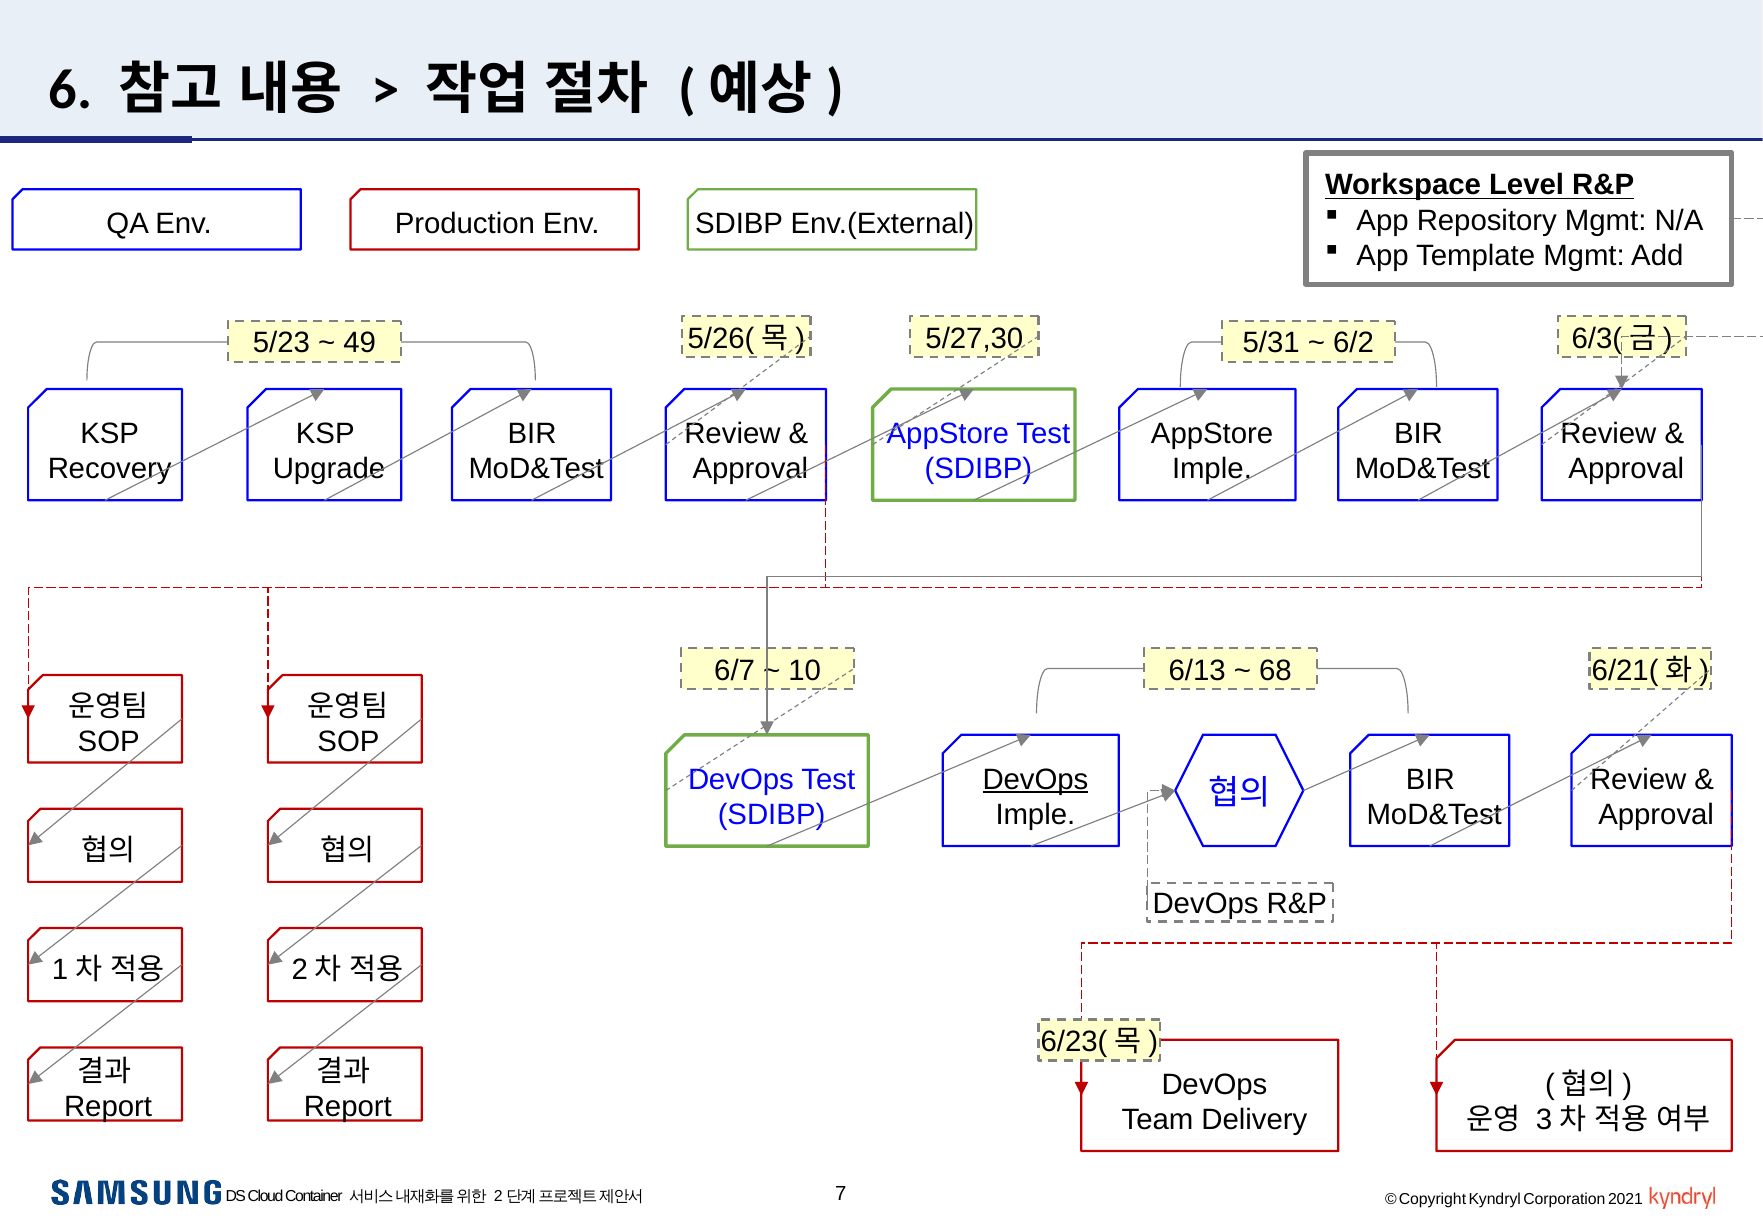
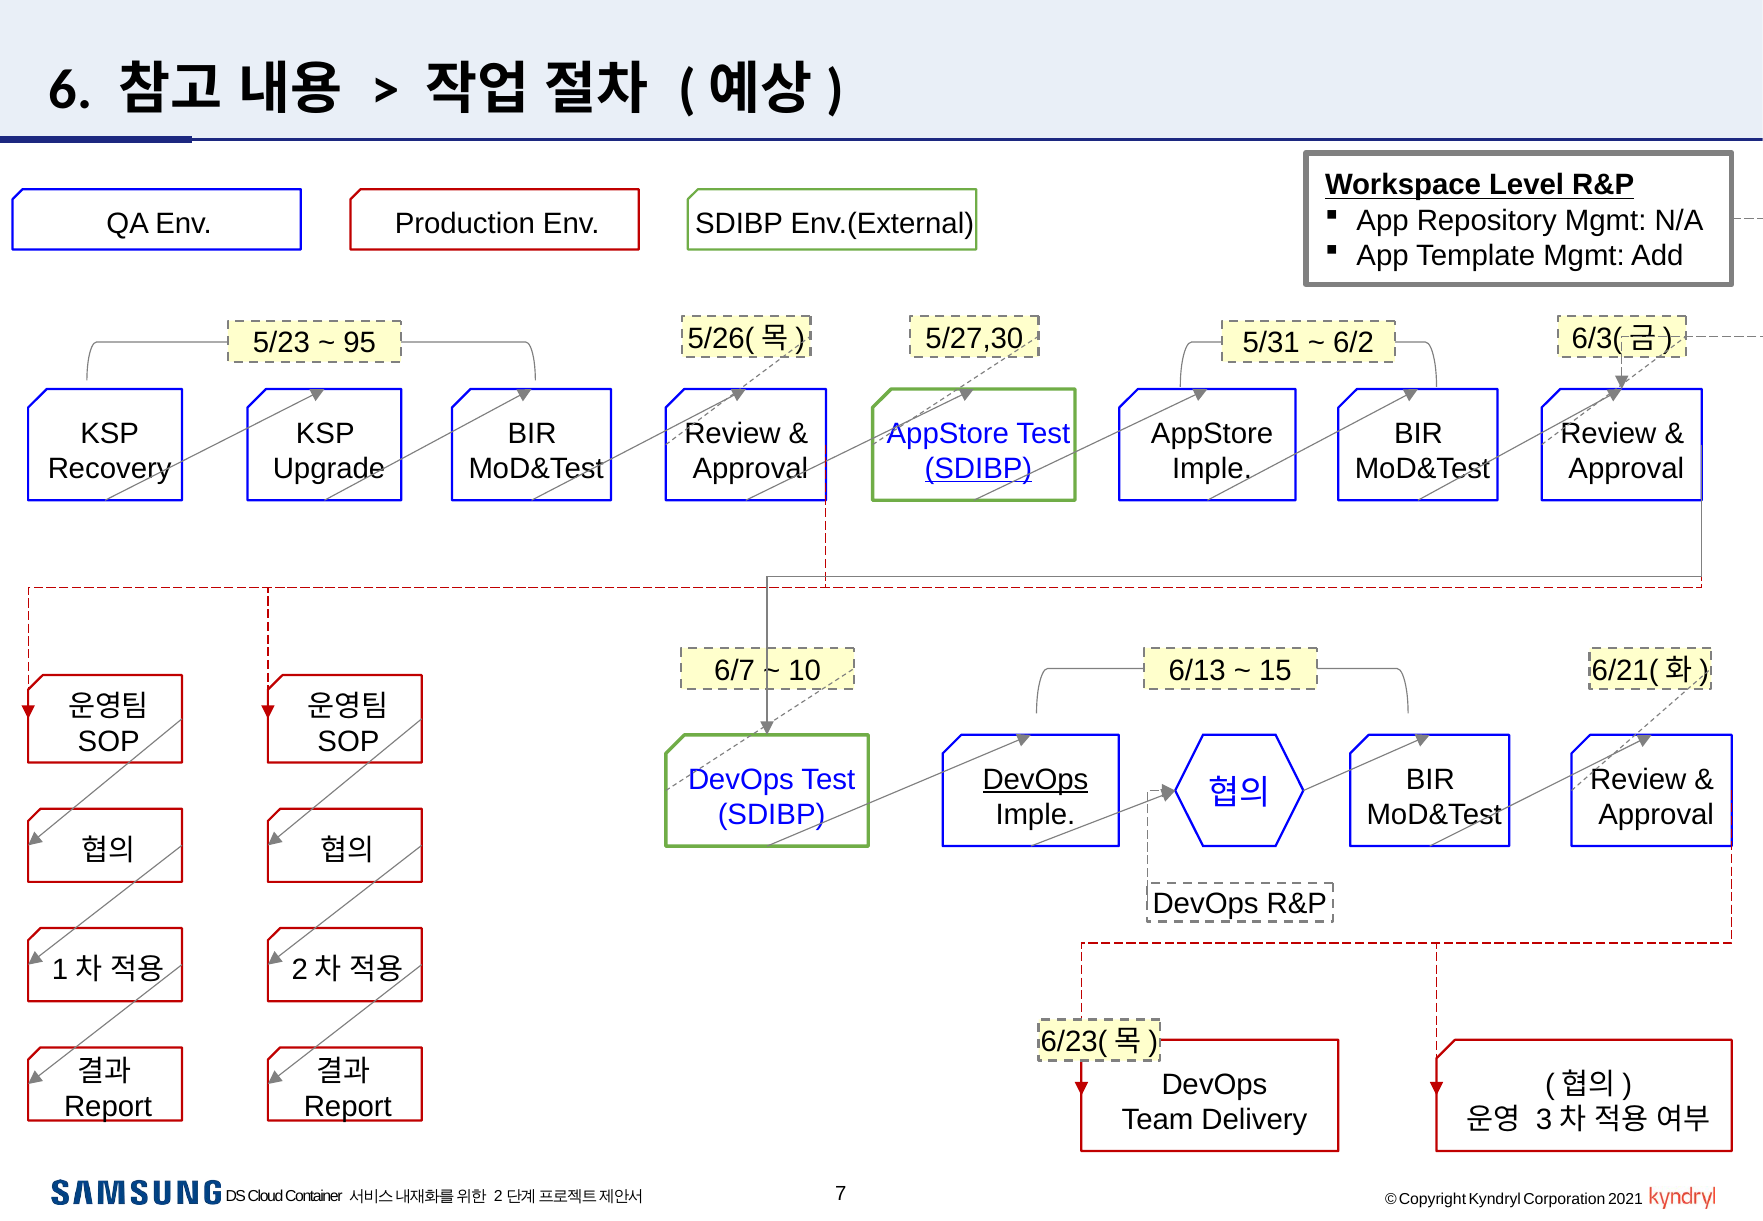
49: 49 -> 95 (360, 343)
SDIBP underline: none -> present (978, 469)
68: 68 -> 15 (1275, 670)
